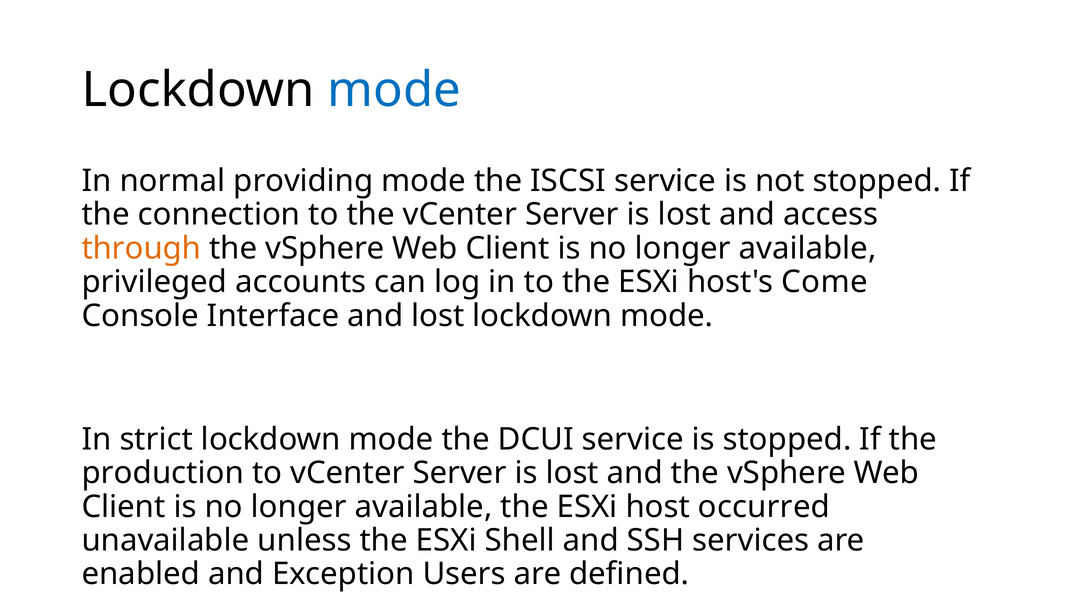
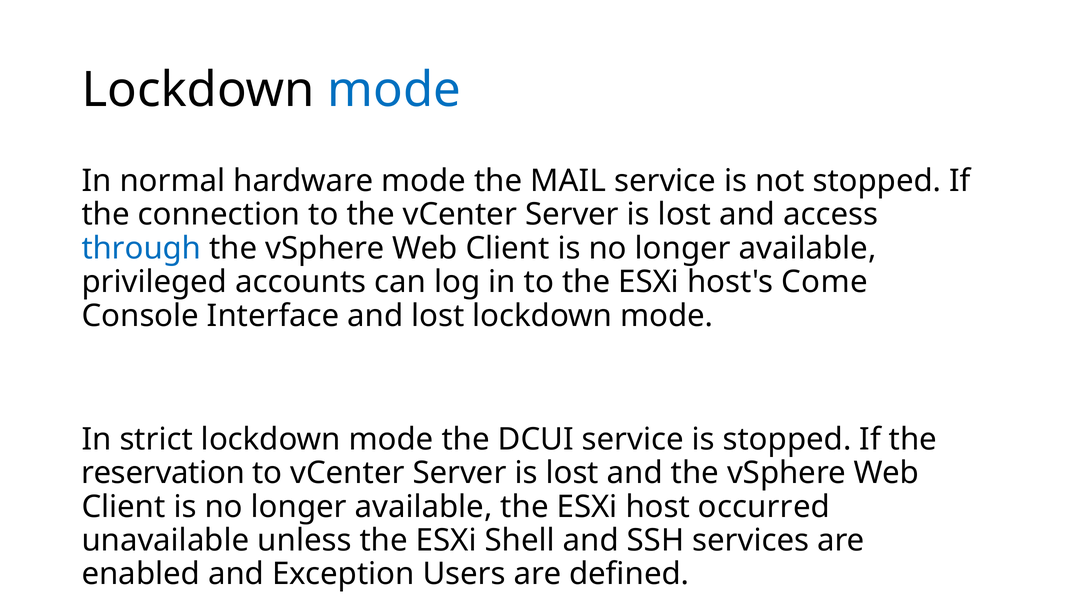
providing: providing -> hardware (303, 181)
ISCSI: ISCSI -> MAIL (568, 181)
through colour: orange -> blue (141, 249)
production: production -> reservation (163, 473)
